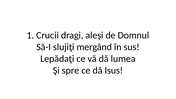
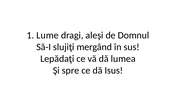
Crucii: Crucii -> Lume (48, 35)
